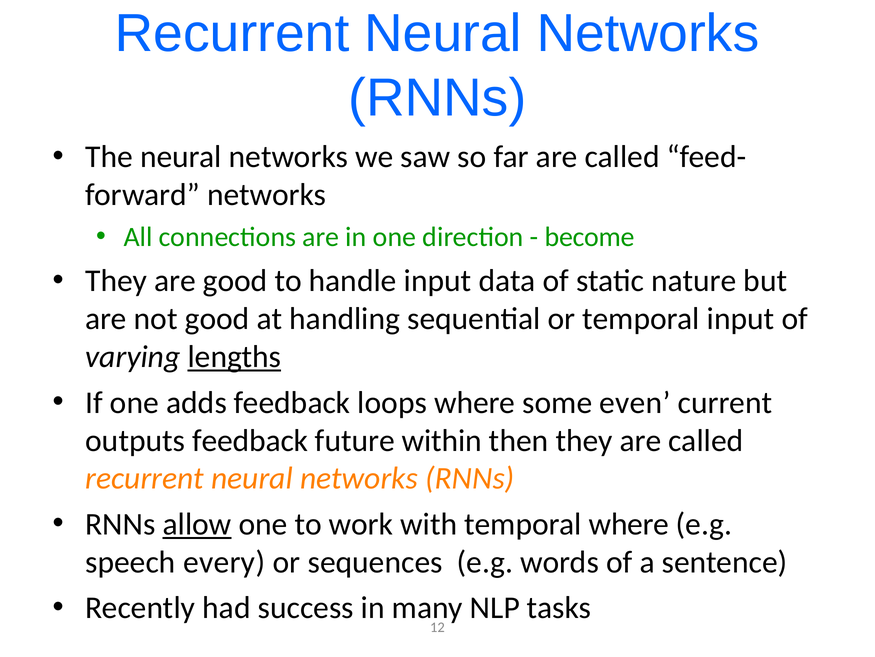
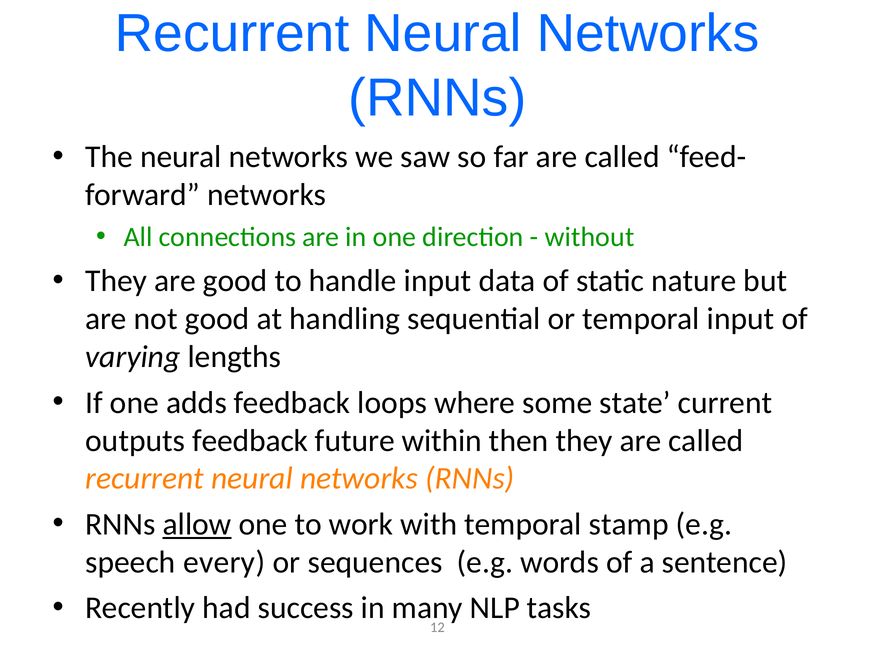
become: become -> without (590, 237)
lengths underline: present -> none (234, 356)
even: even -> state (635, 402)
temporal where: where -> stamp (629, 524)
